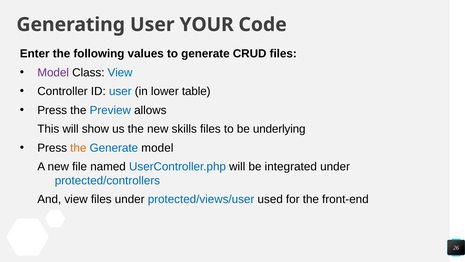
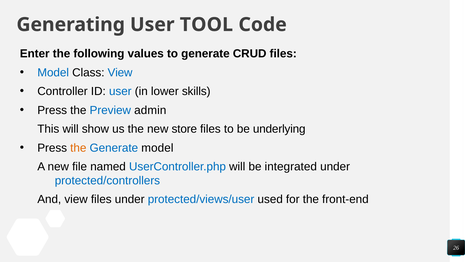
YOUR: YOUR -> TOOL (206, 25)
Model colour: purple -> blue (53, 72)
table: table -> skills (196, 91)
allows: allows -> admin (150, 110)
skills: skills -> store (184, 129)
